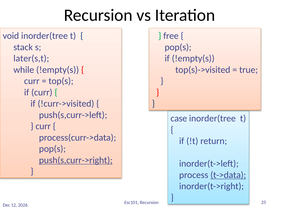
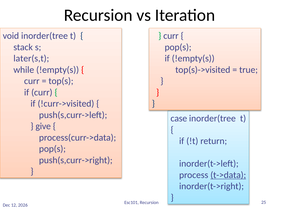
free: free -> curr (171, 36)
curr: curr -> give (43, 126)
push(s,curr->right underline: present -> none (76, 160)
